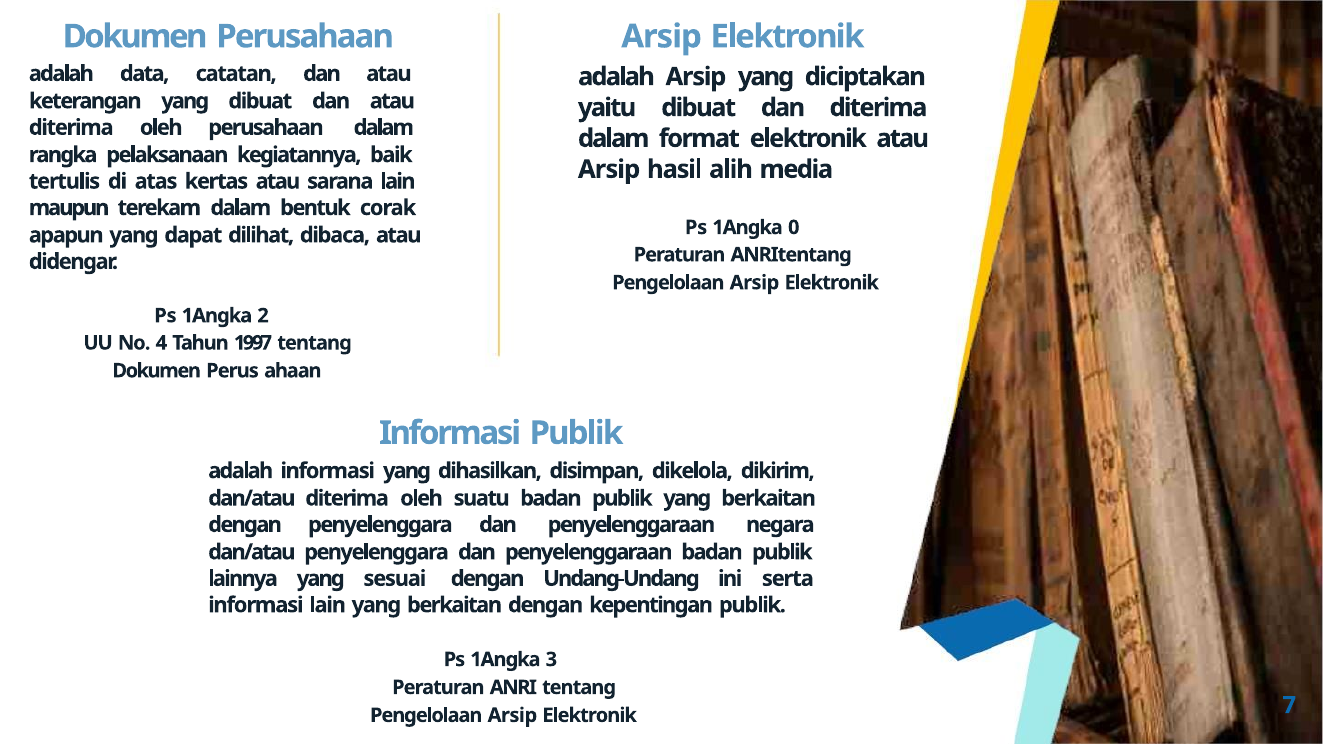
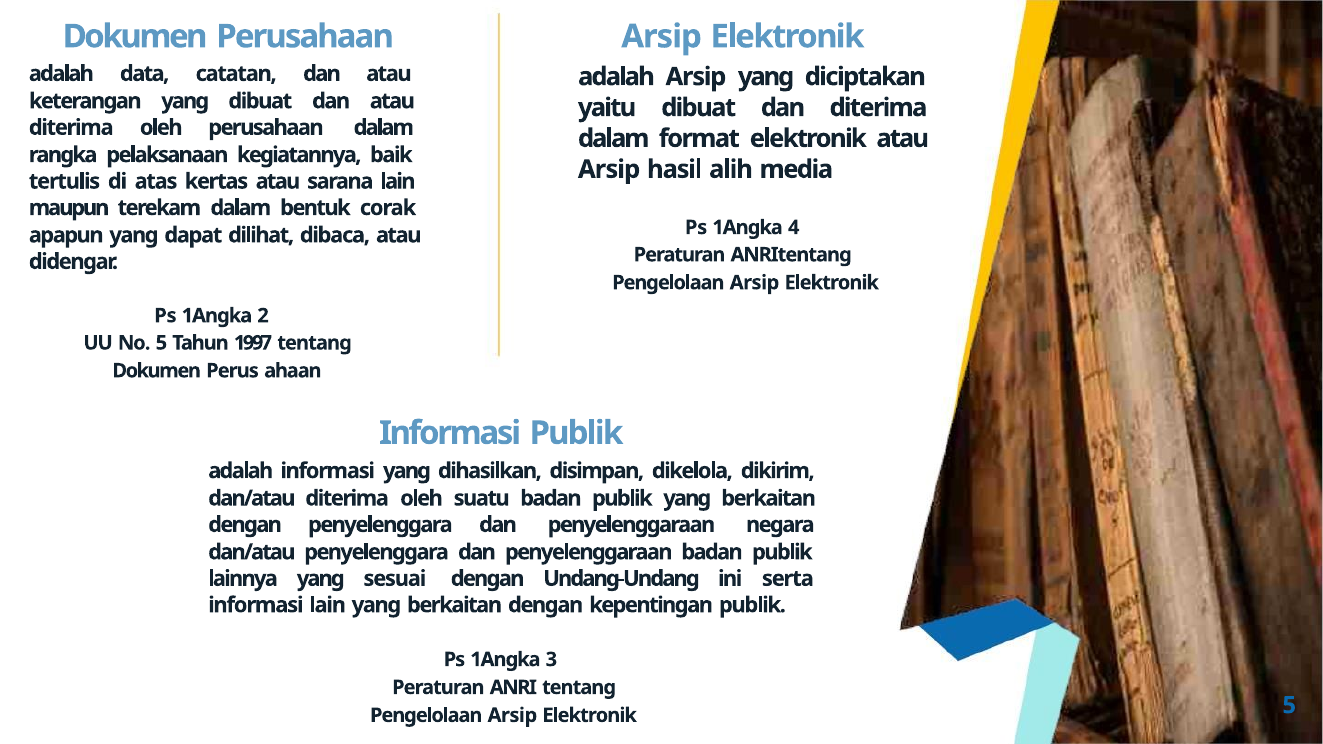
0: 0 -> 4 (794, 228)
No 4: 4 -> 5 (161, 343)
Elektronik 7: 7 -> 5 (1289, 706)
